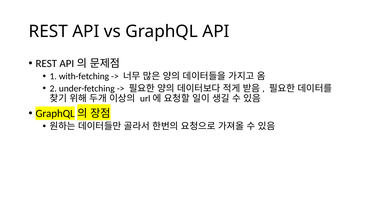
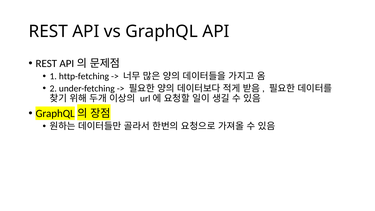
with-fetching: with-fetching -> http-fetching (84, 76)
